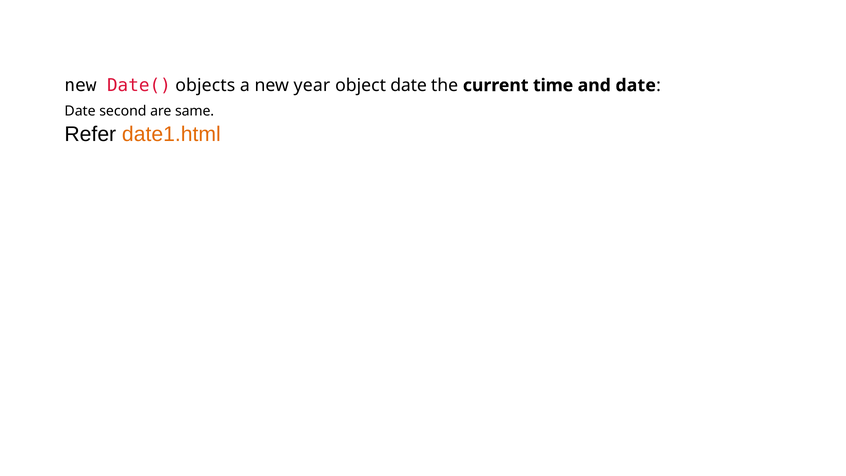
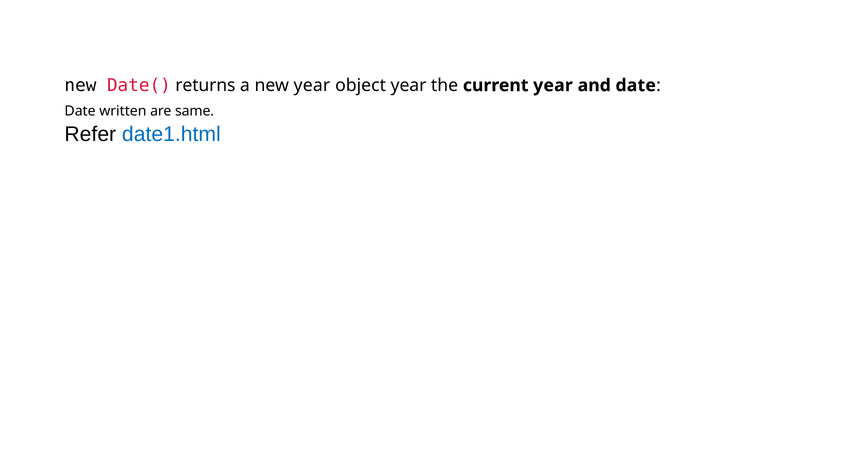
objects: objects -> returns (205, 85)
object date: date -> year (409, 85)
current time: time -> year (553, 85)
second: second -> written (123, 111)
date1.html colour: orange -> blue (171, 134)
